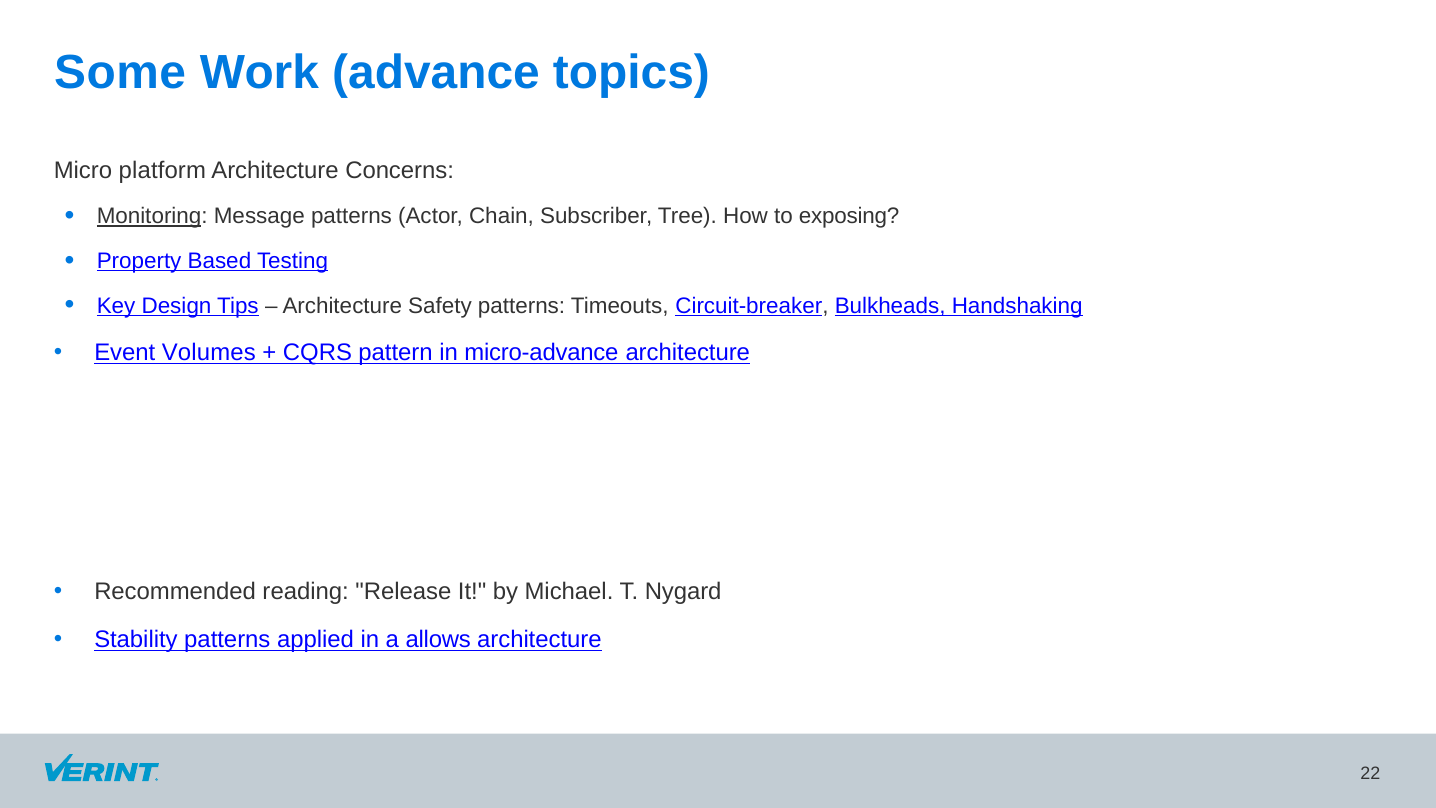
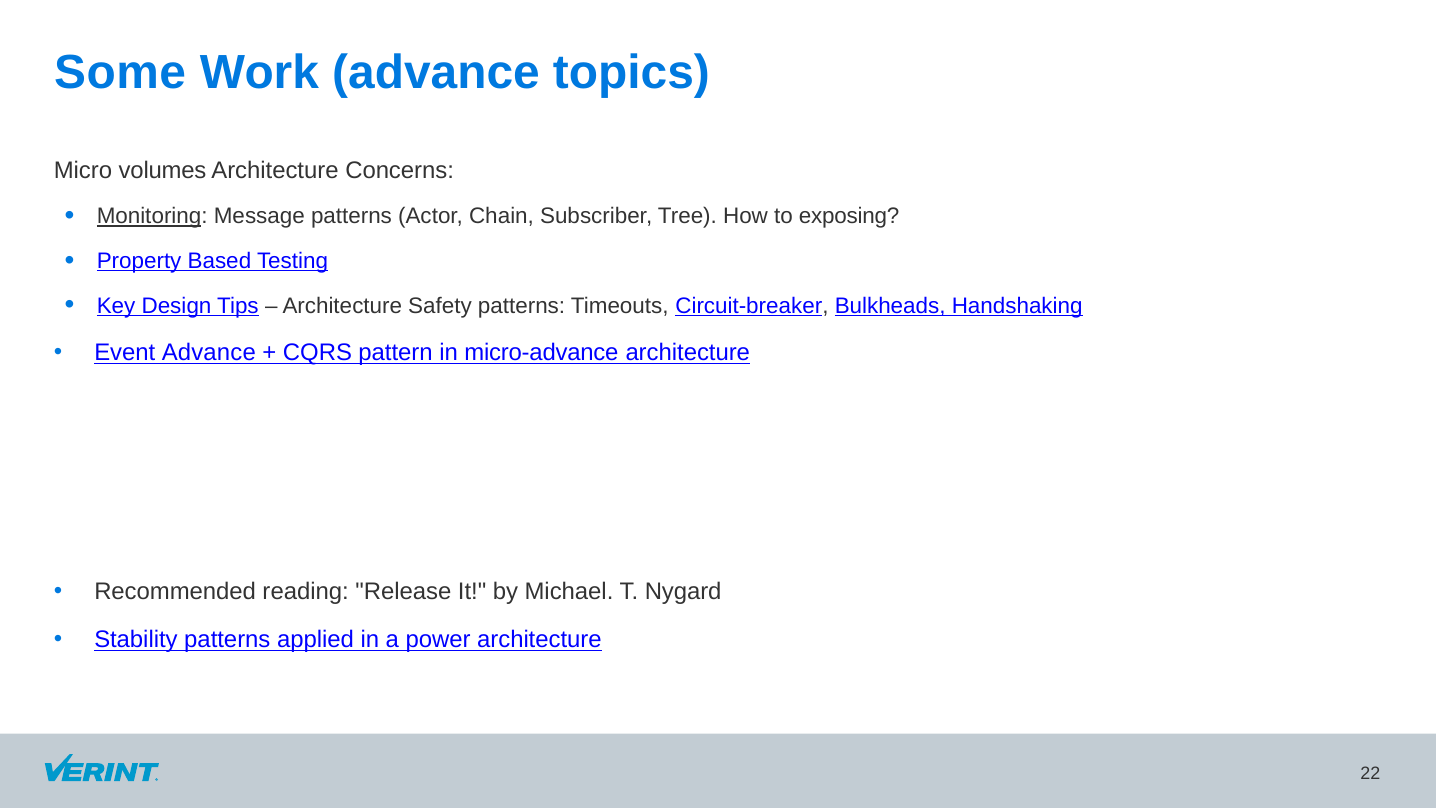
platform: platform -> volumes (163, 170)
Event Volumes: Volumes -> Advance (209, 353)
allows: allows -> power (438, 640)
